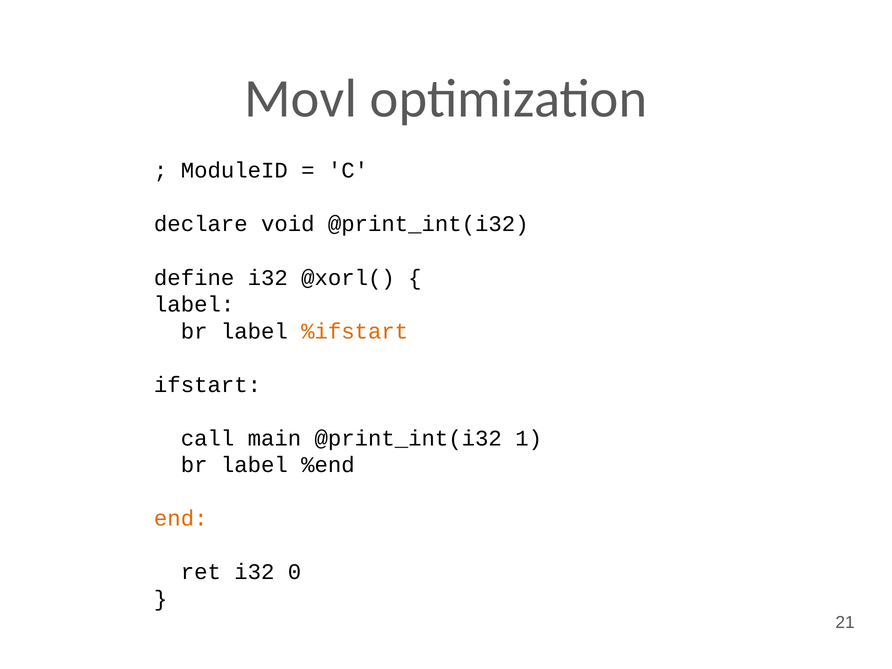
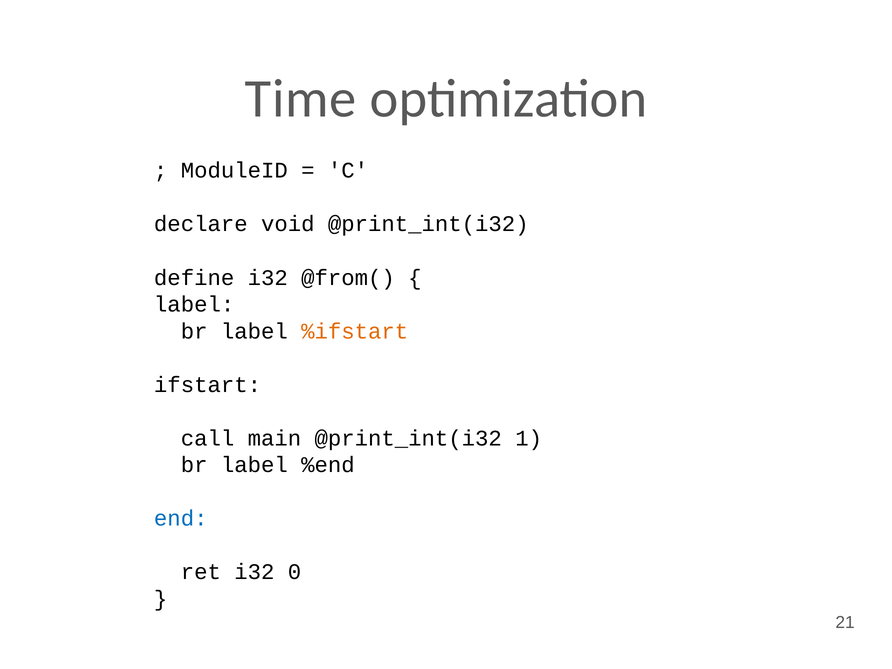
Movl: Movl -> Time (301, 99)
@xorl(: @xorl( -> @from( (348, 278)
end colour: orange -> blue (181, 518)
